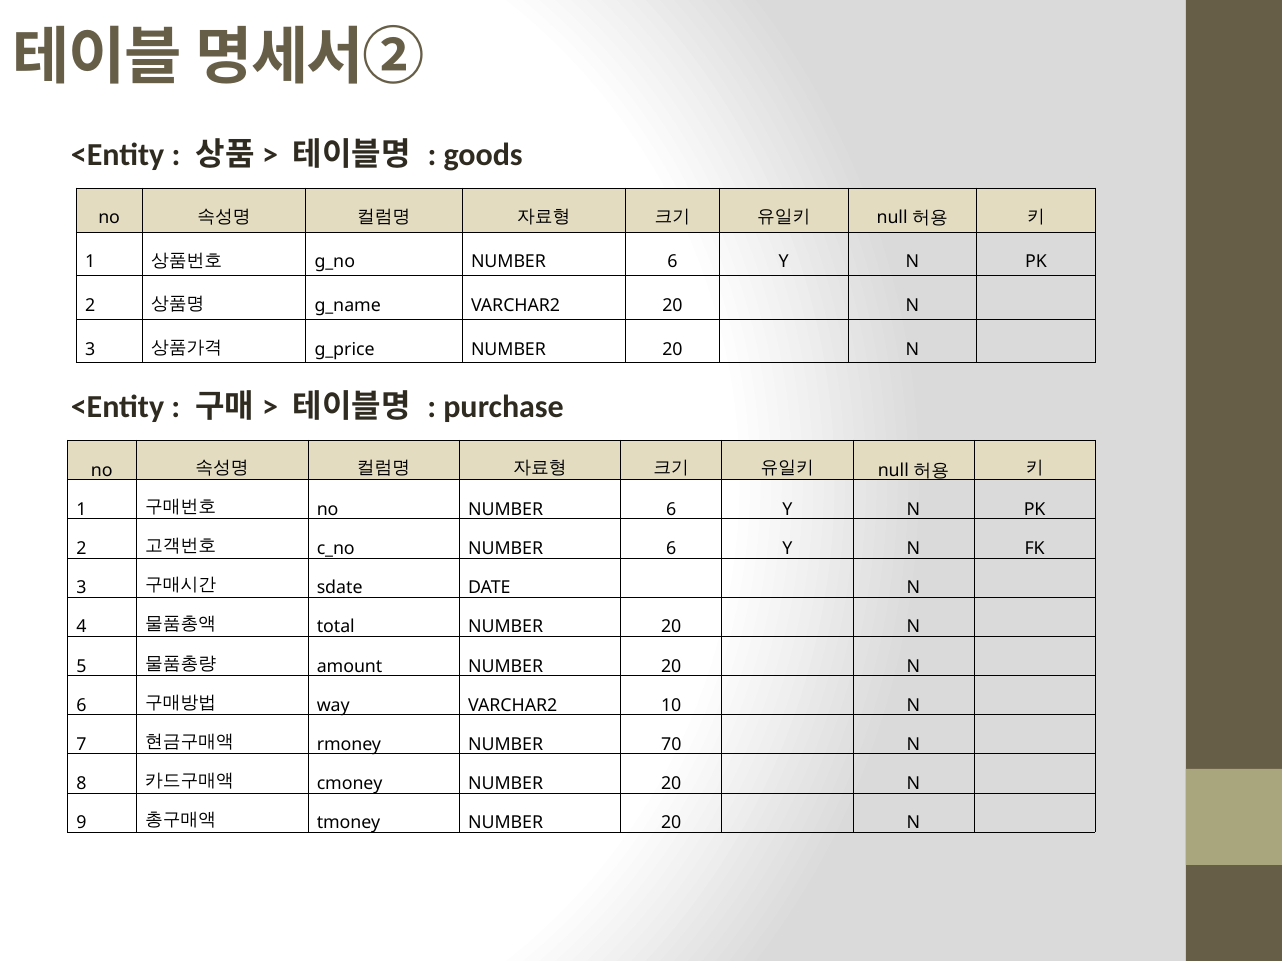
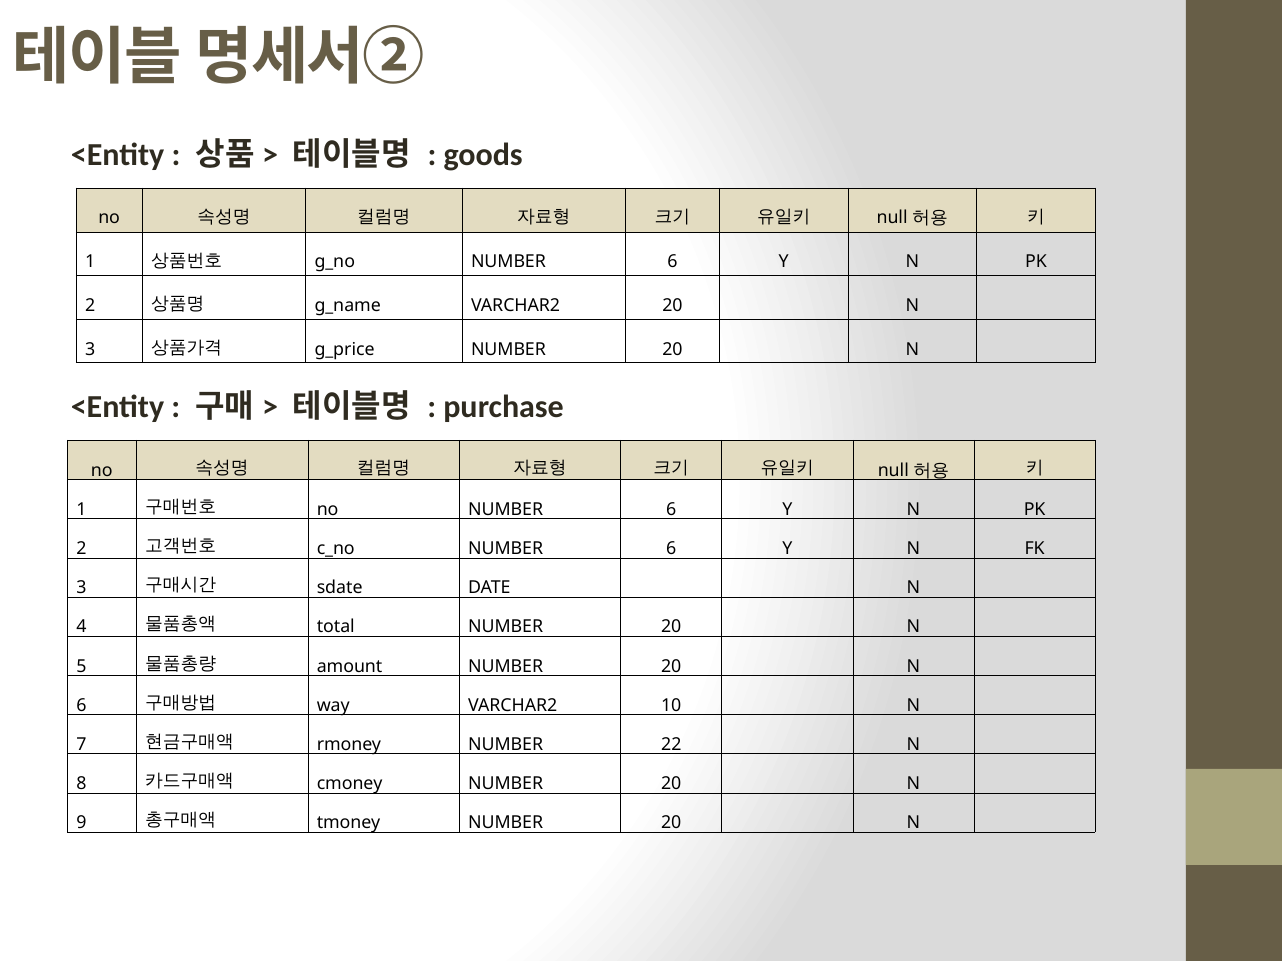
70: 70 -> 22 (671, 745)
